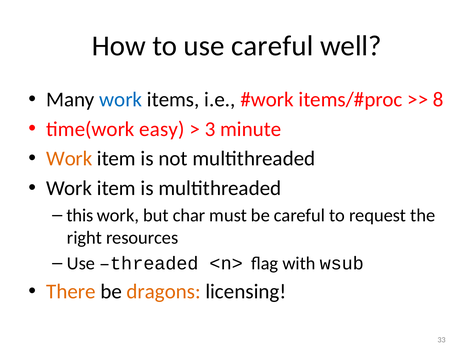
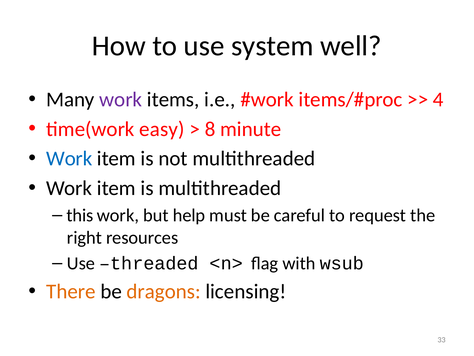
use careful: careful -> system (272, 46)
work colour: blue -> purple (121, 99)
8: 8 -> 4 (438, 99)
3: 3 -> 8 (210, 129)
Work colour: orange -> blue (69, 158)
char: char -> help (189, 215)
